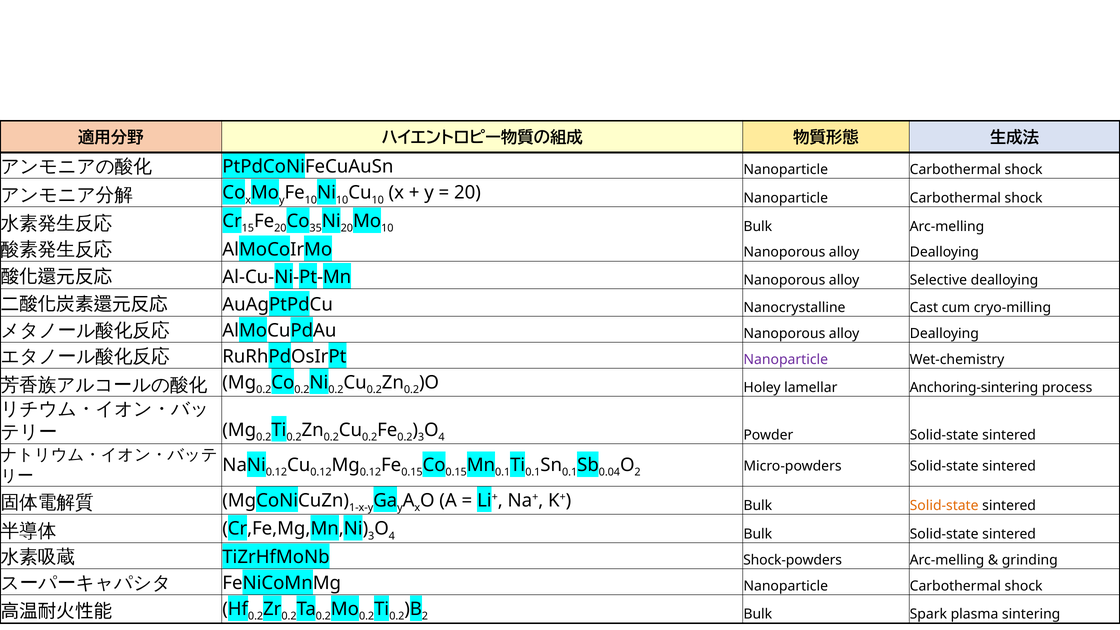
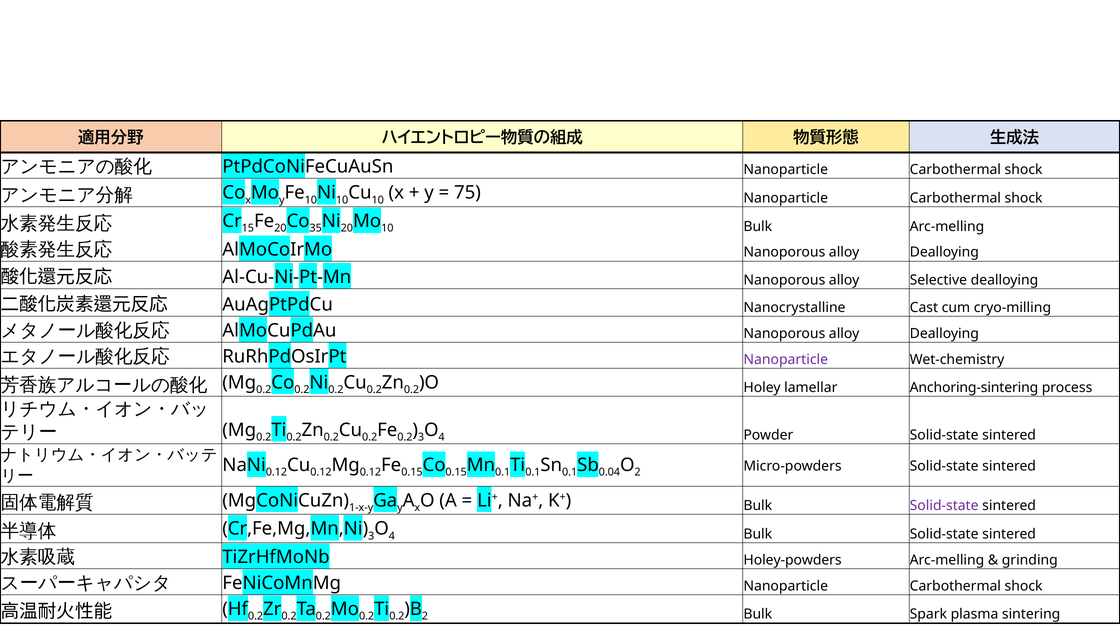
20: 20 -> 75 (468, 193)
Solid-state colour: orange -> purple (944, 506)
Shock-powders: Shock-powders -> Holey-powders (793, 560)
